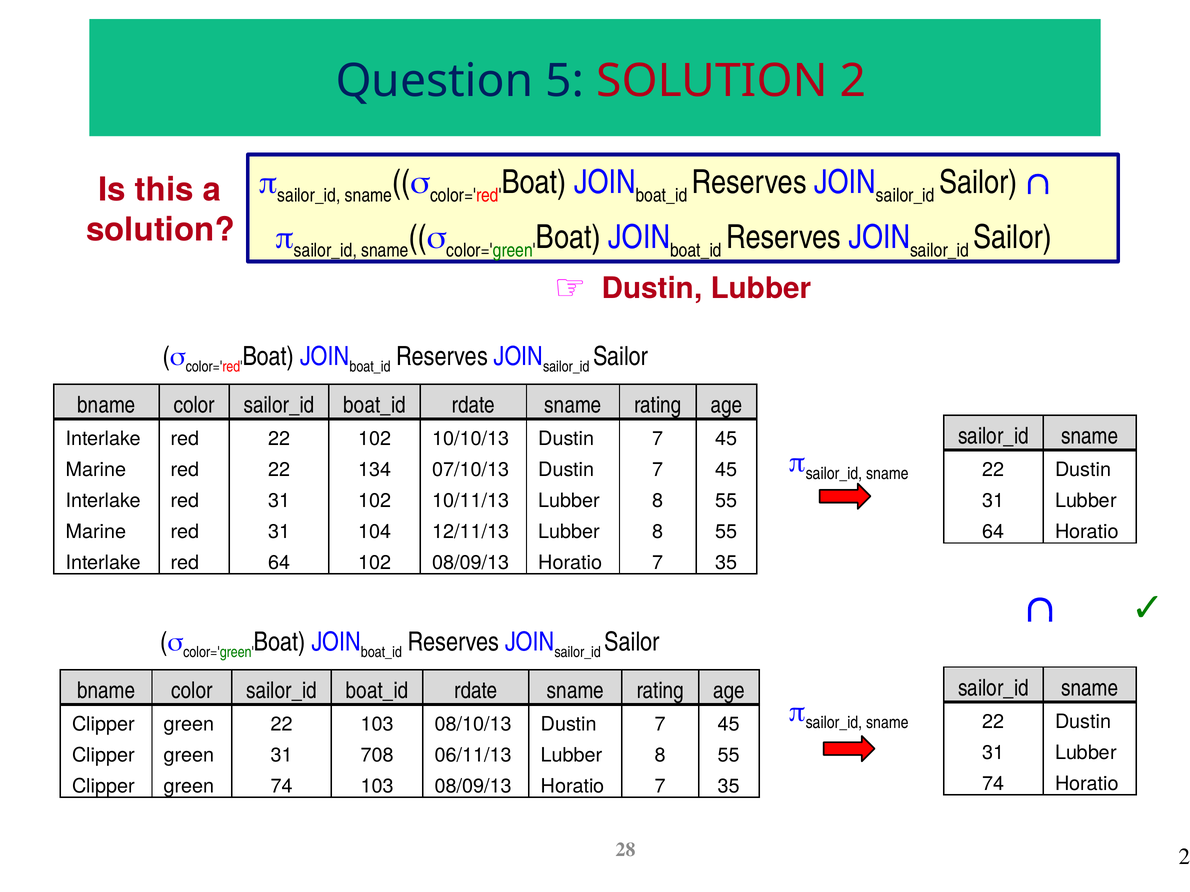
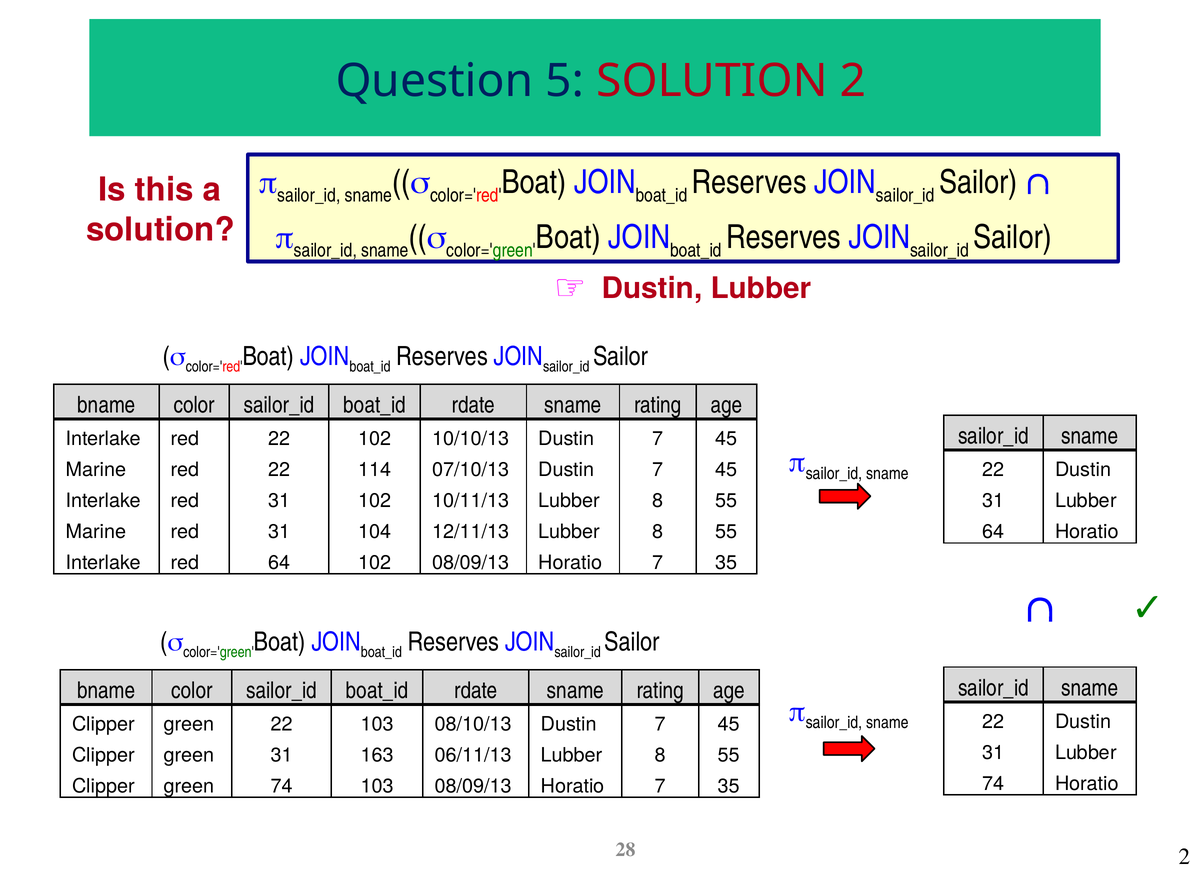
134: 134 -> 114 (375, 470)
708: 708 -> 163 (377, 756)
